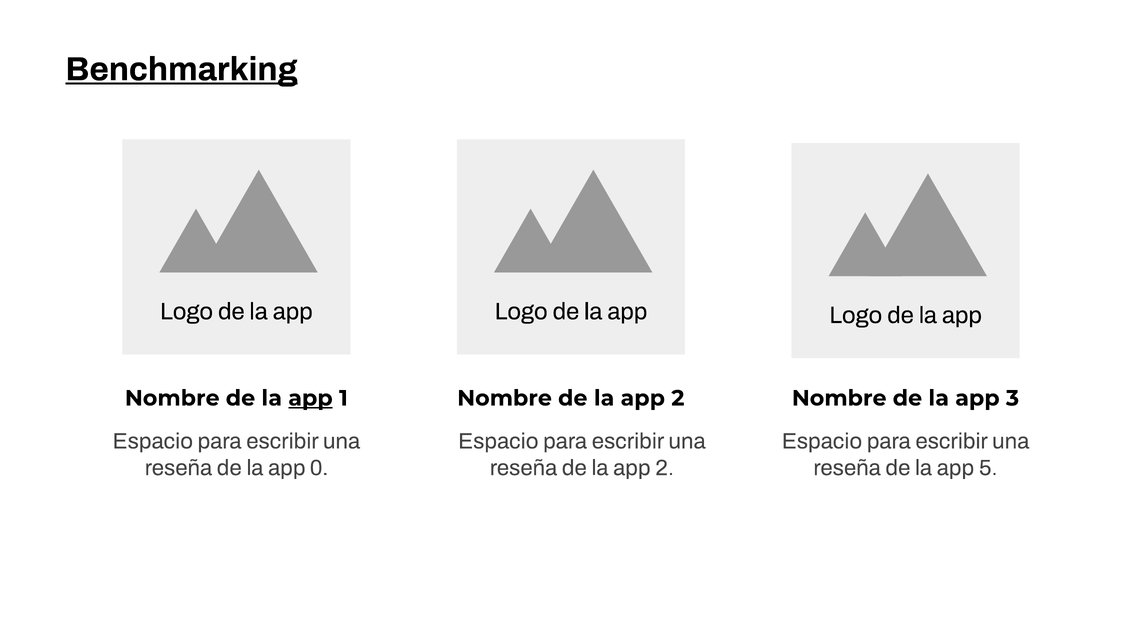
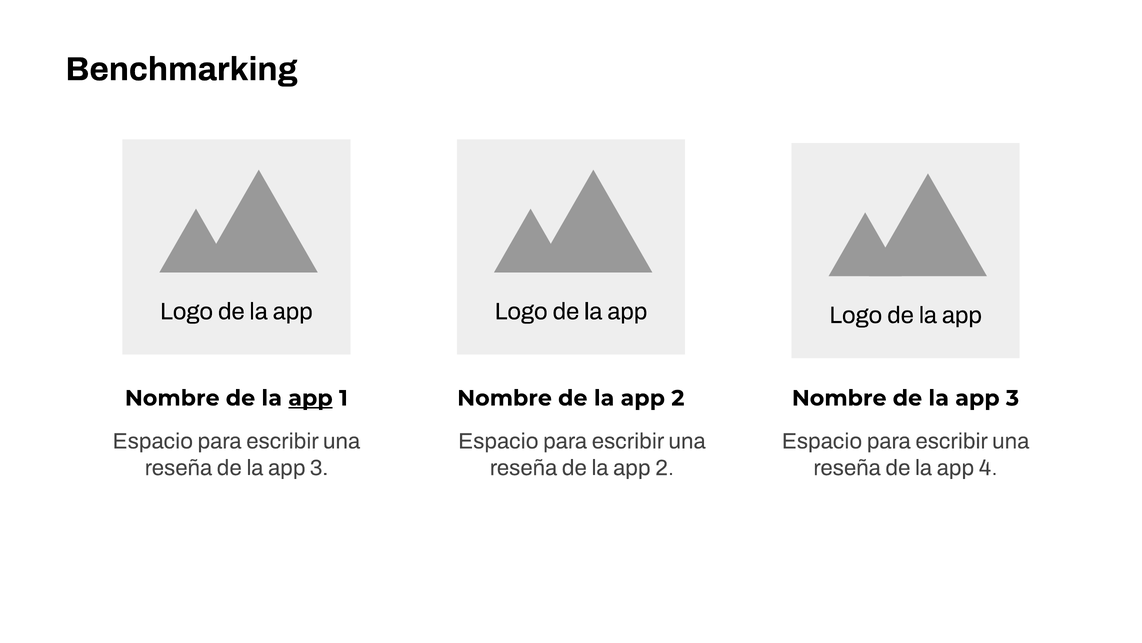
Benchmarking underline: present -> none (182, 69)
0: 0 -> 3 (319, 467)
5: 5 -> 4 (988, 467)
